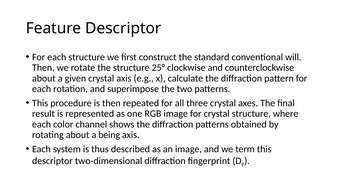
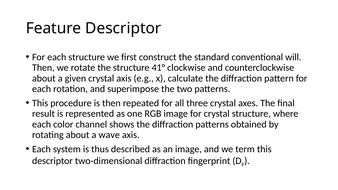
25°: 25° -> 41° (158, 68)
being: being -> wave (109, 135)
